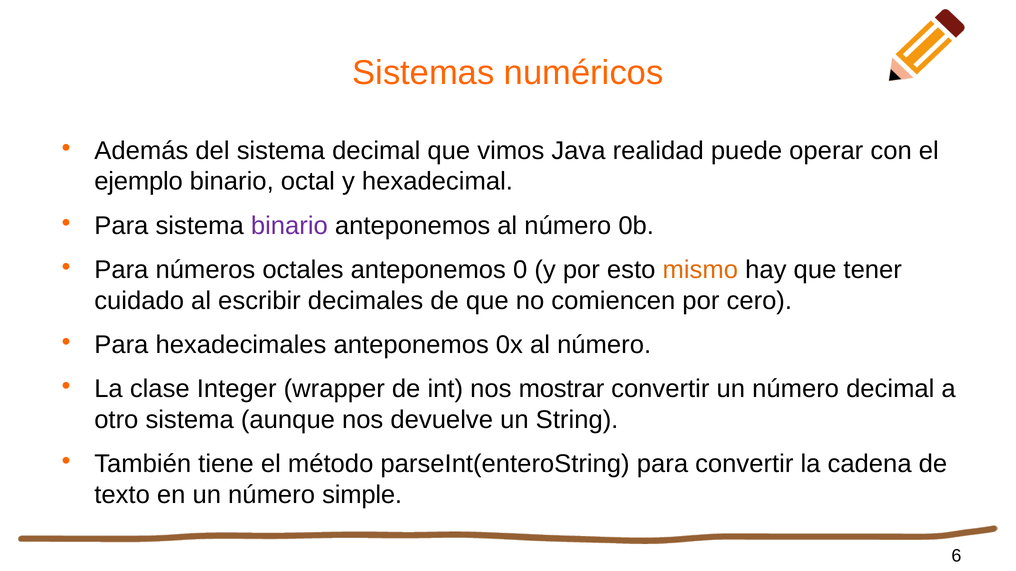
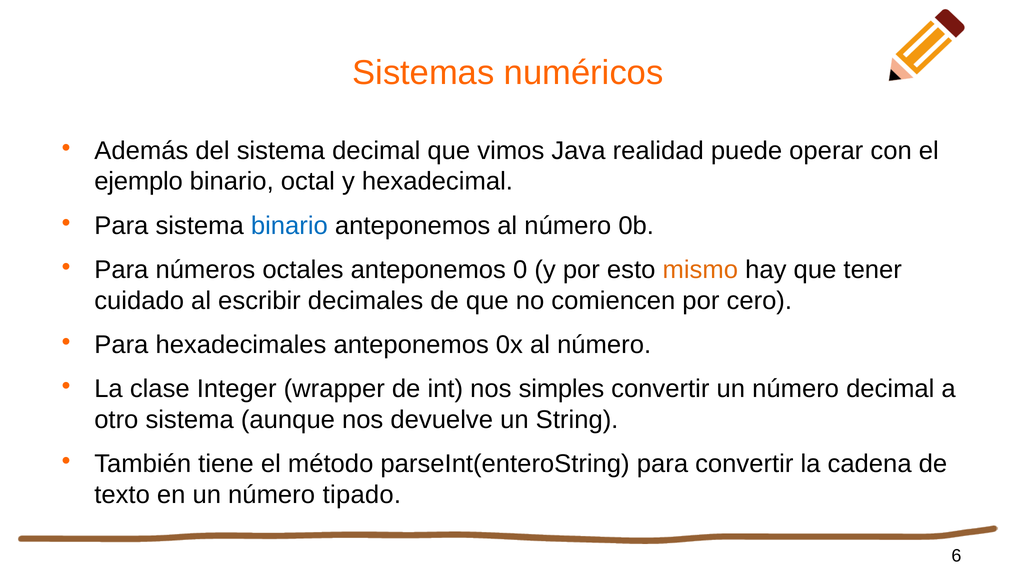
binario colour: purple -> blue (289, 226)
mostrar: mostrar -> simples (561, 389)
simple: simple -> tipado (362, 495)
